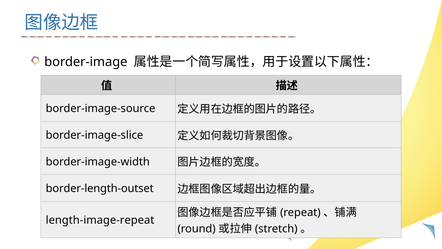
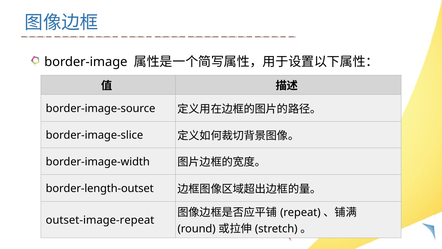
length-image-repeat: length-image-repeat -> outset-image-repeat (100, 220)
